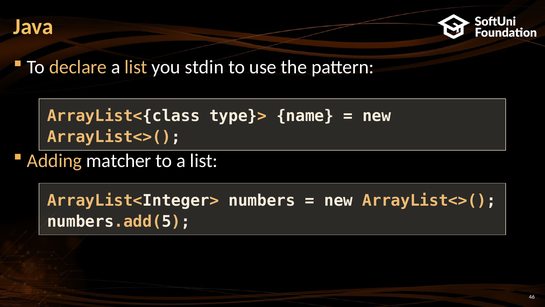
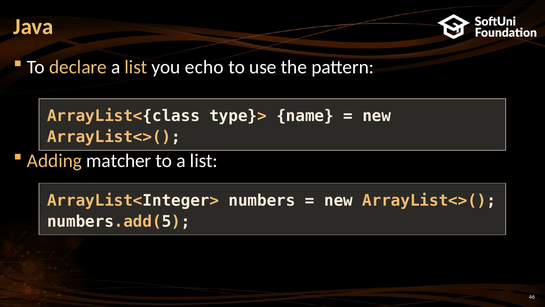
stdin: stdin -> echo (204, 67)
